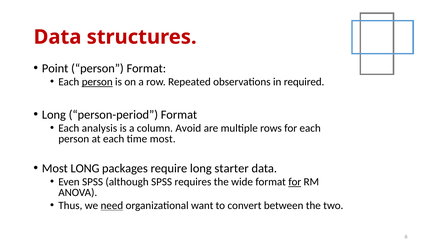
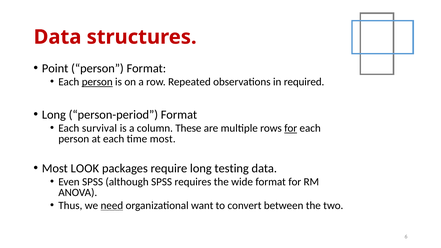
analysis: analysis -> survival (99, 128)
Avoid: Avoid -> These (188, 128)
for underline: none -> present (291, 128)
Most LONG: LONG -> LOOK (85, 168)
starter: starter -> testing (232, 168)
for underline: present -> none (295, 182)
